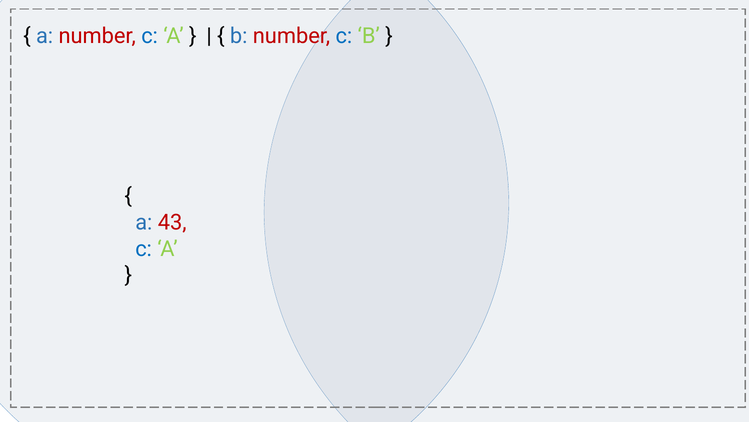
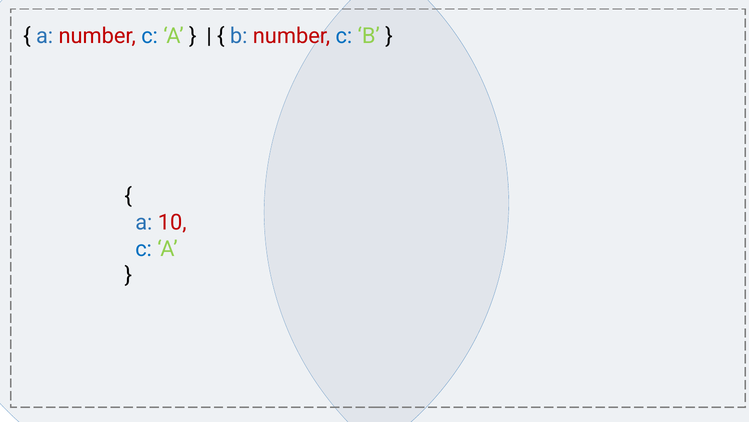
43: 43 -> 10 (172, 222)
